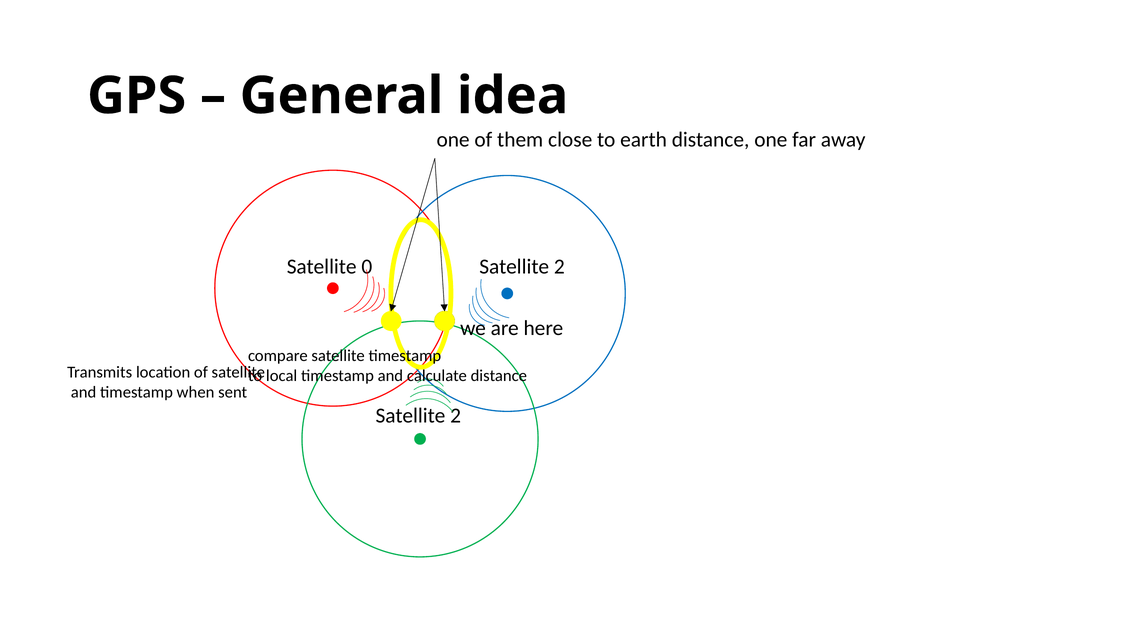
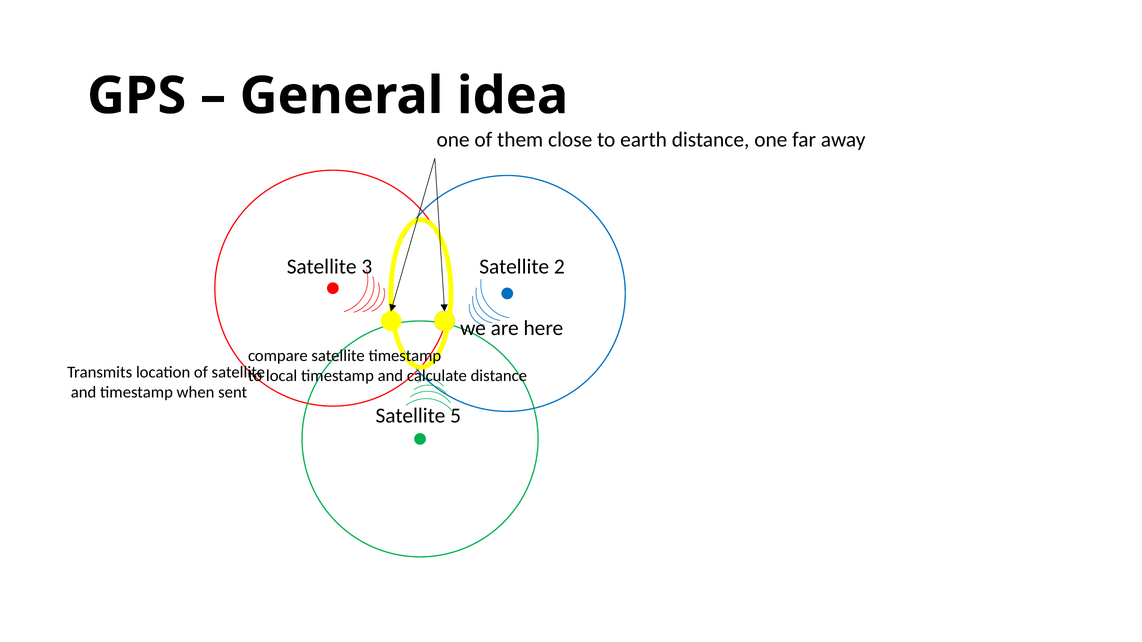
0: 0 -> 3 (367, 267)
2: 2 -> 5 (456, 416)
